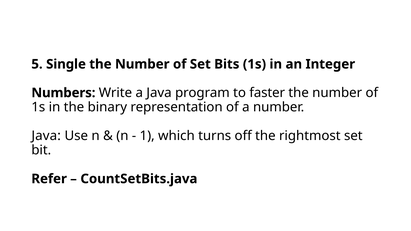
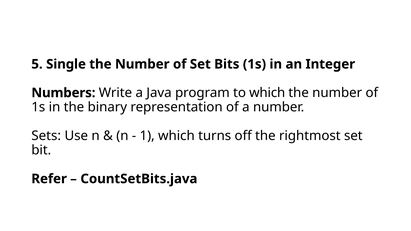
to faster: faster -> which (267, 93)
Java: Java -> Sets (46, 136)
